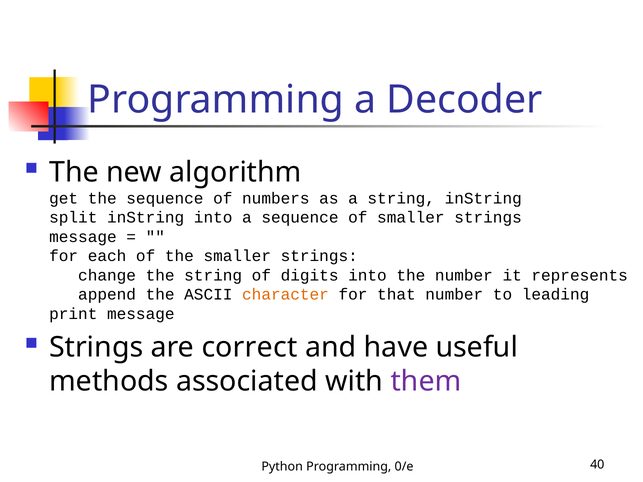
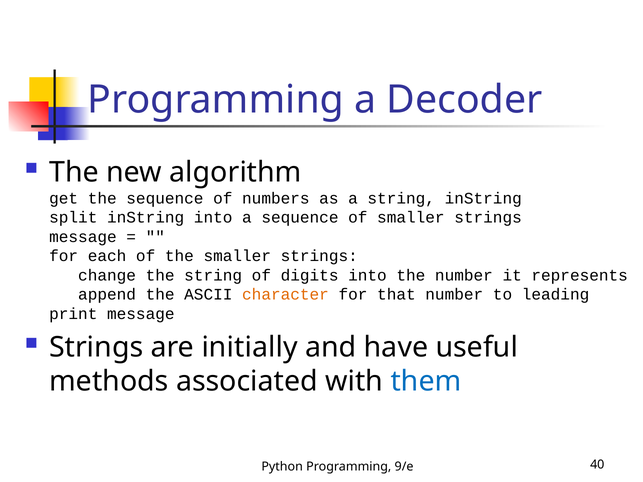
correct: correct -> initially (250, 347)
them colour: purple -> blue (426, 382)
0/e: 0/e -> 9/e (404, 467)
